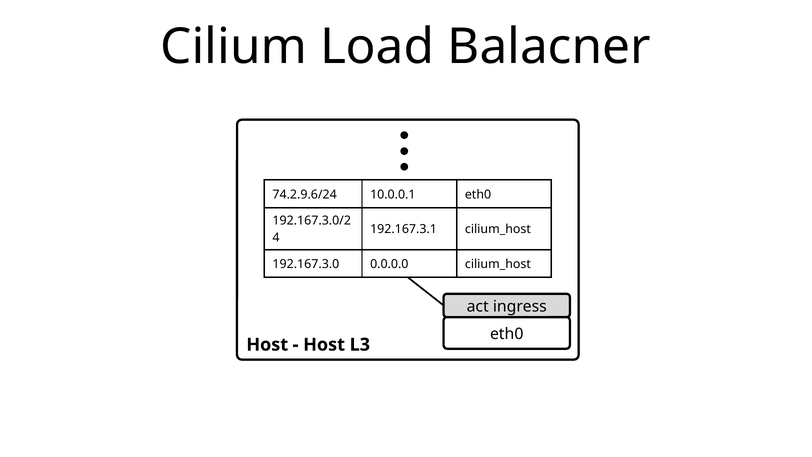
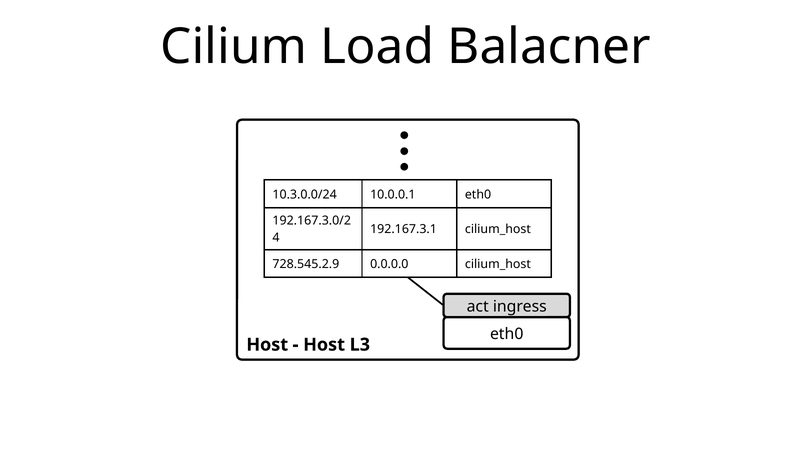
74.2.9.6/24: 74.2.9.6/24 -> 10.3.0.0/24 (305, 194)
192.167.3.0: 192.167.3.0 -> 728.545.2.9 (306, 264)
